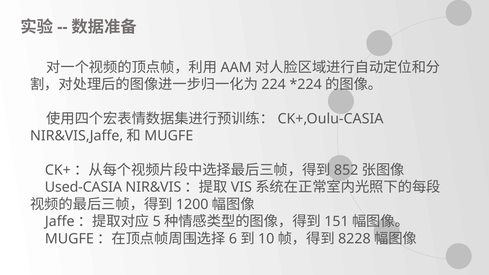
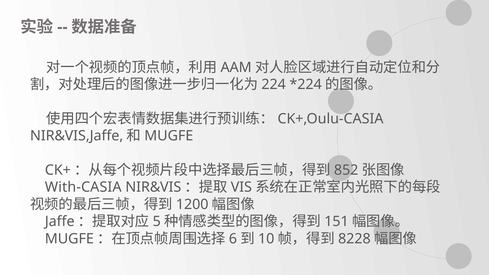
Used-CASIA: Used-CASIA -> With-CASIA (83, 187)
